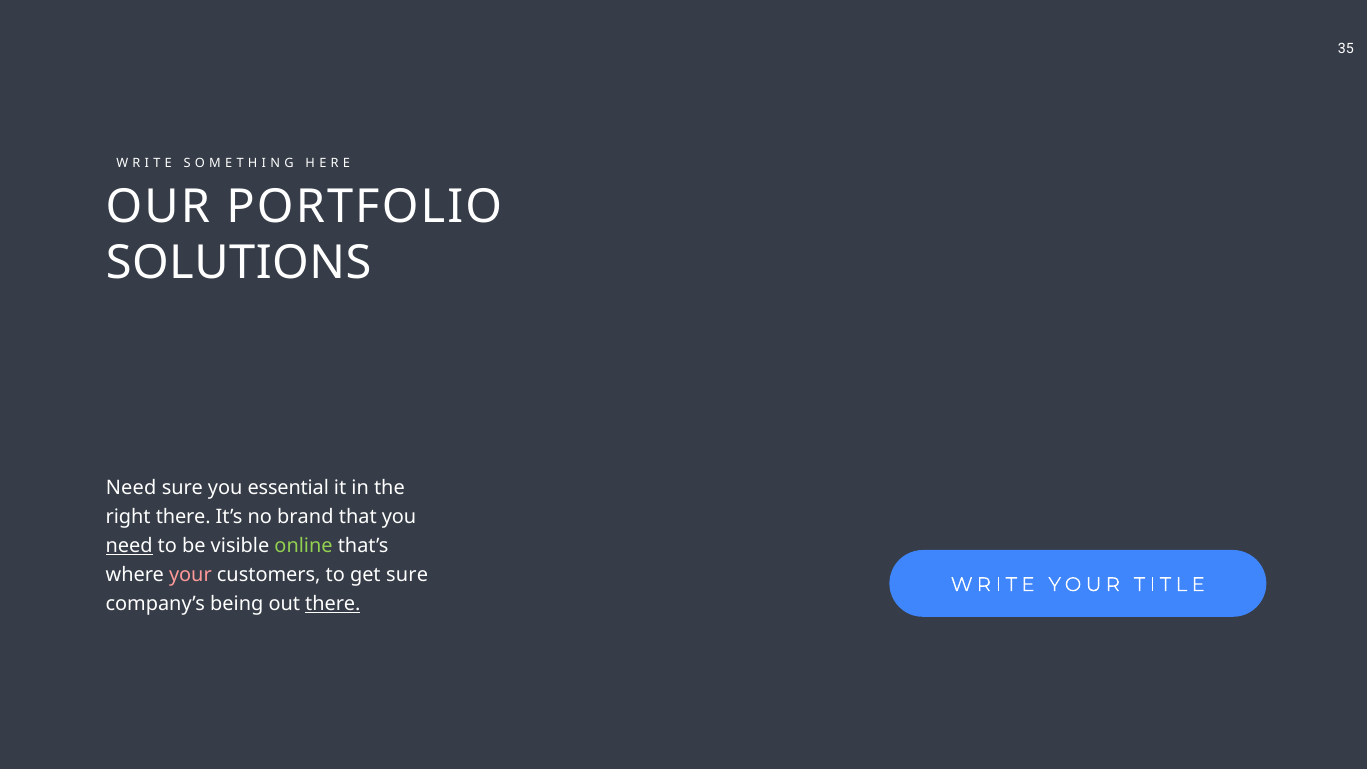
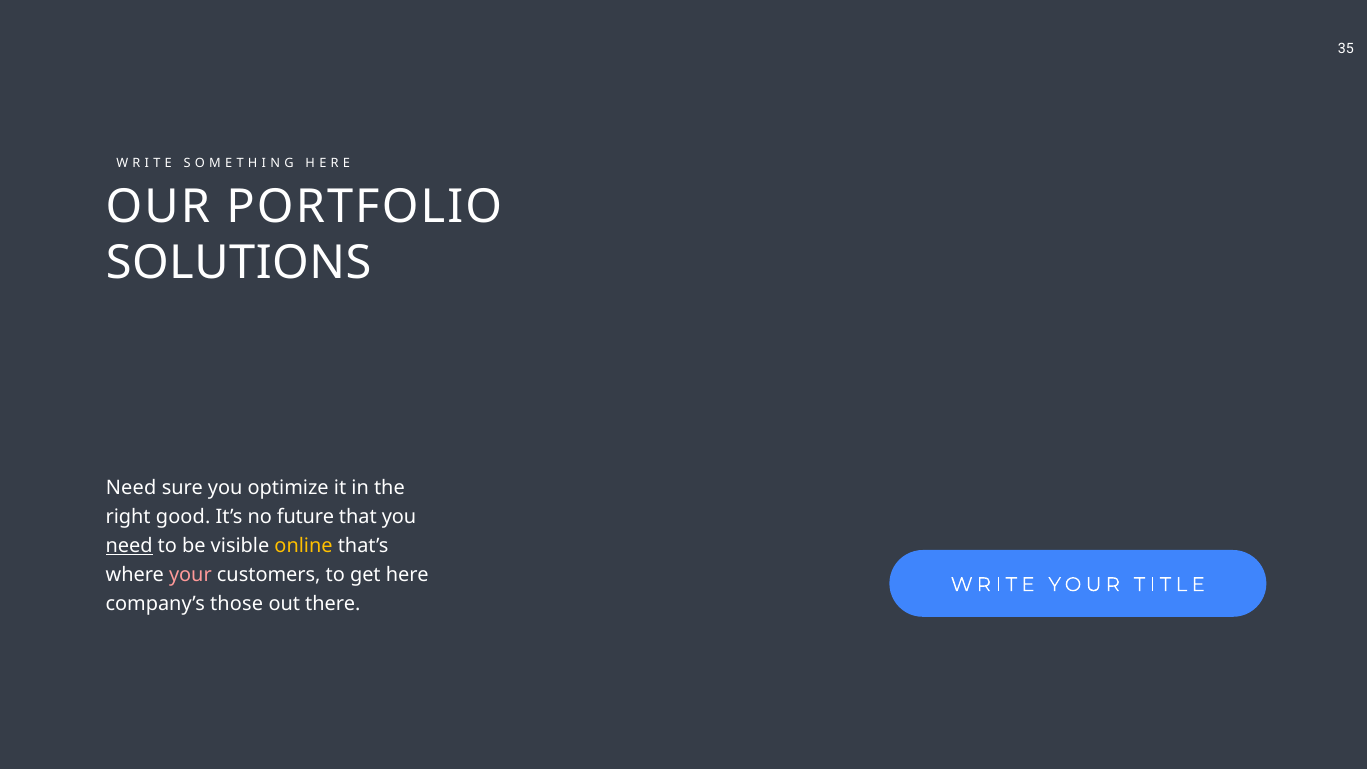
essential: essential -> optimize (288, 488)
right there: there -> good (183, 517)
brand: brand -> future (305, 517)
online colour: light green -> yellow (304, 546)
get sure: sure -> here (407, 575)
being: being -> those (237, 604)
there underline: present -> none (333, 604)
